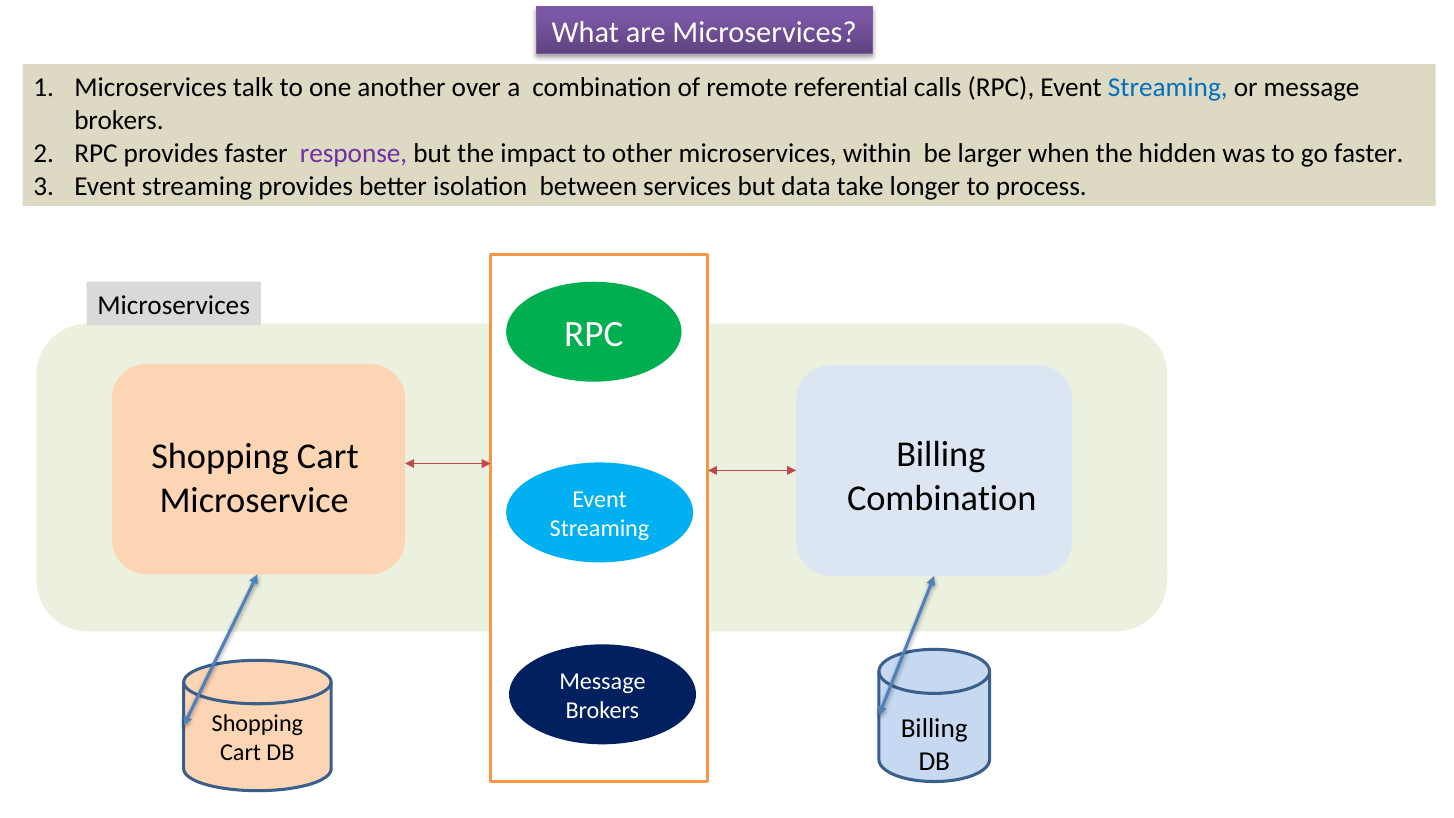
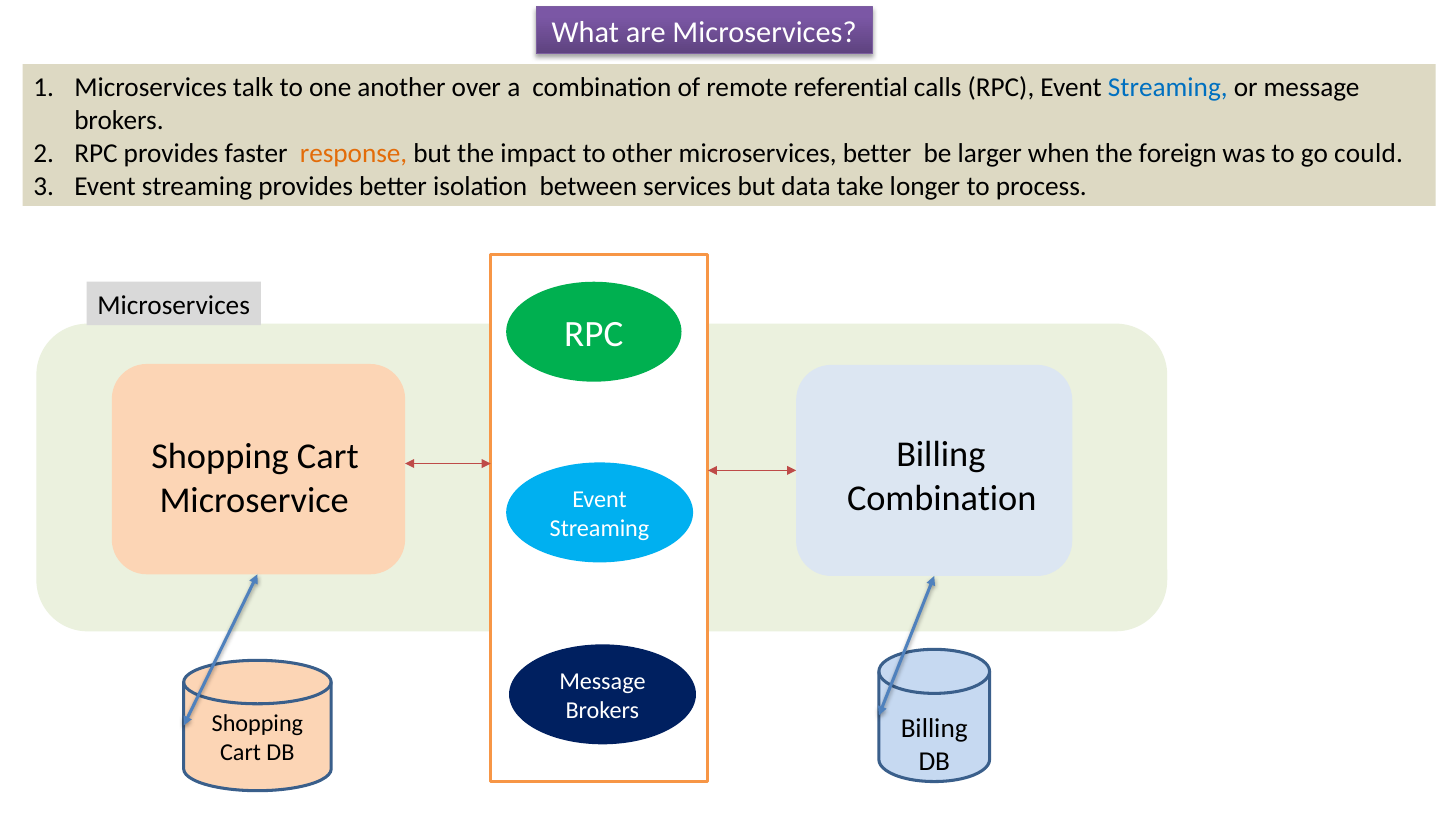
response colour: purple -> orange (354, 153)
microservices within: within -> better (877, 153)
hidden: hidden -> foreign (1178, 153)
go faster: faster -> could (1369, 153)
